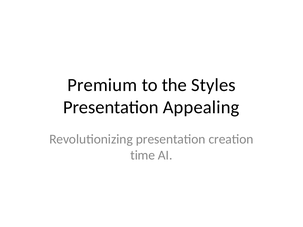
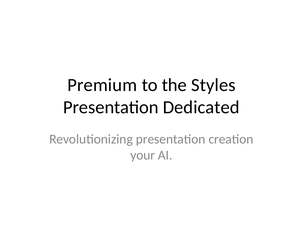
Appealing: Appealing -> Dedicated (201, 107)
time: time -> your (143, 155)
